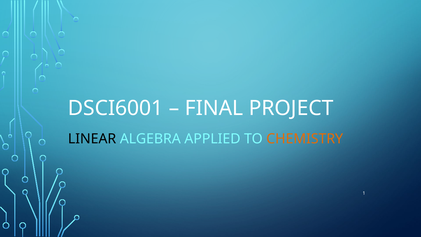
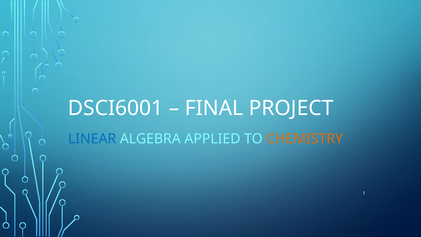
LINEAR colour: black -> blue (92, 139)
